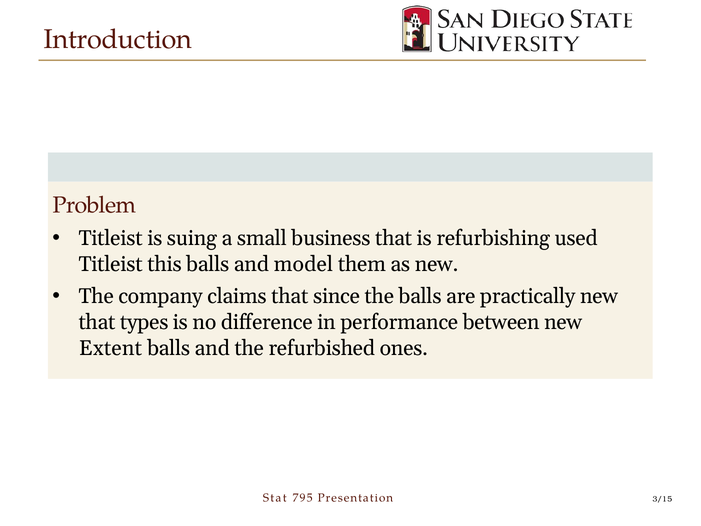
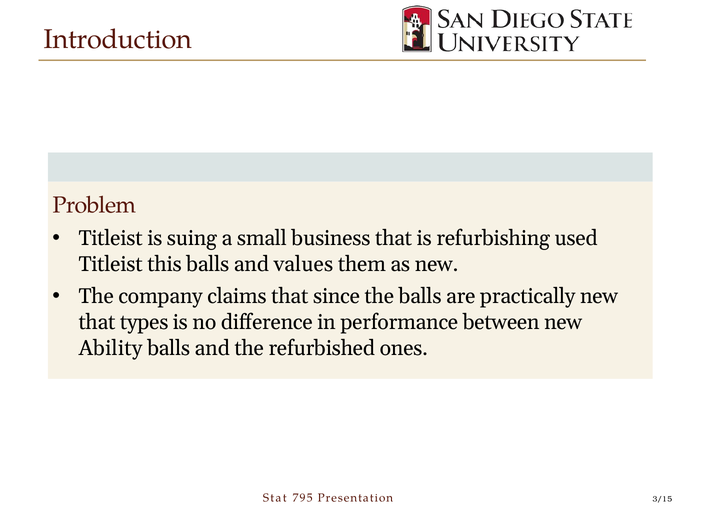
model: model -> values (303, 264)
Extent: Extent -> Ability (110, 349)
